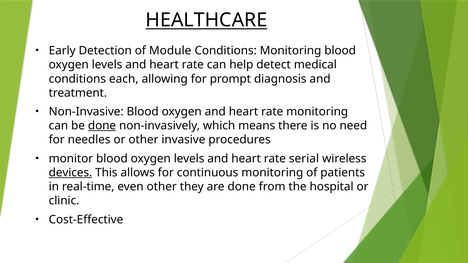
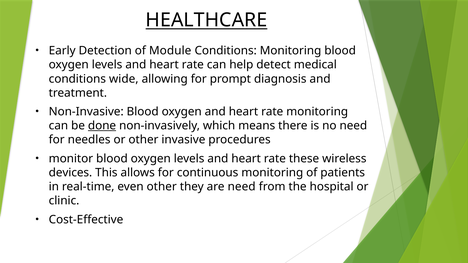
each: each -> wide (124, 79)
serial: serial -> these (304, 159)
devices underline: present -> none (70, 173)
are done: done -> need (242, 187)
